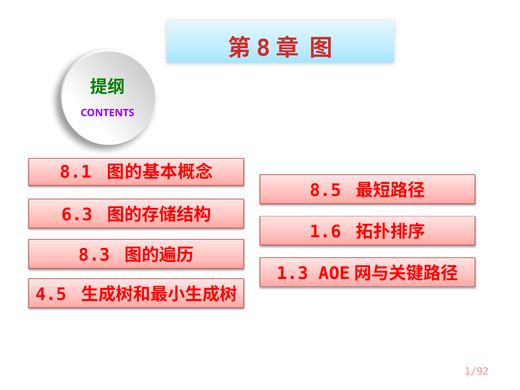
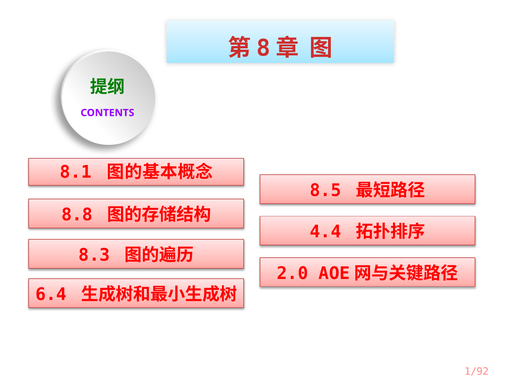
6.3: 6.3 -> 8.8 (77, 215)
1.6: 1.6 -> 4.4 (326, 232)
1.3: 1.3 -> 2.0 (293, 273)
4.5: 4.5 -> 6.4 (51, 294)
